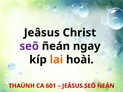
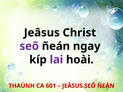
lai colour: orange -> purple (56, 60)
